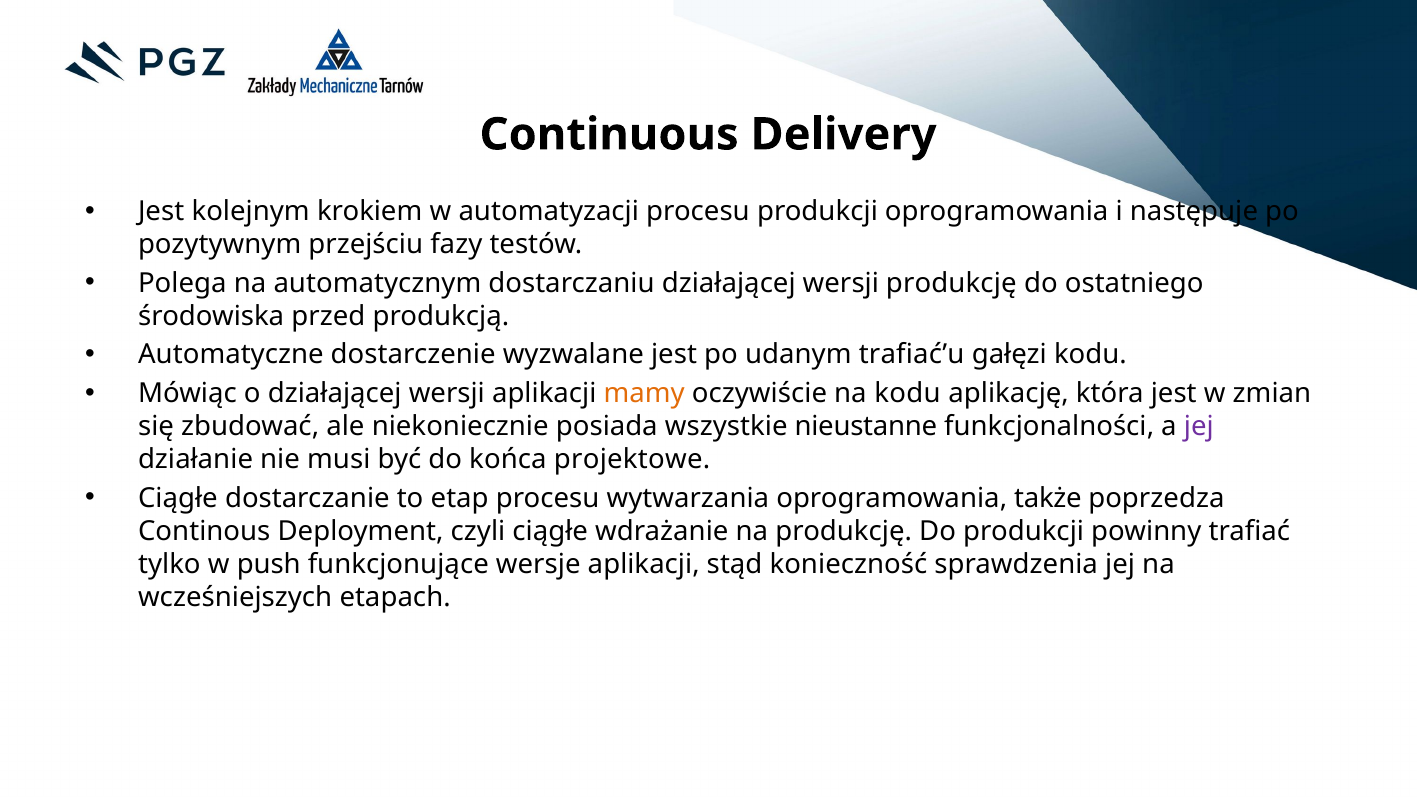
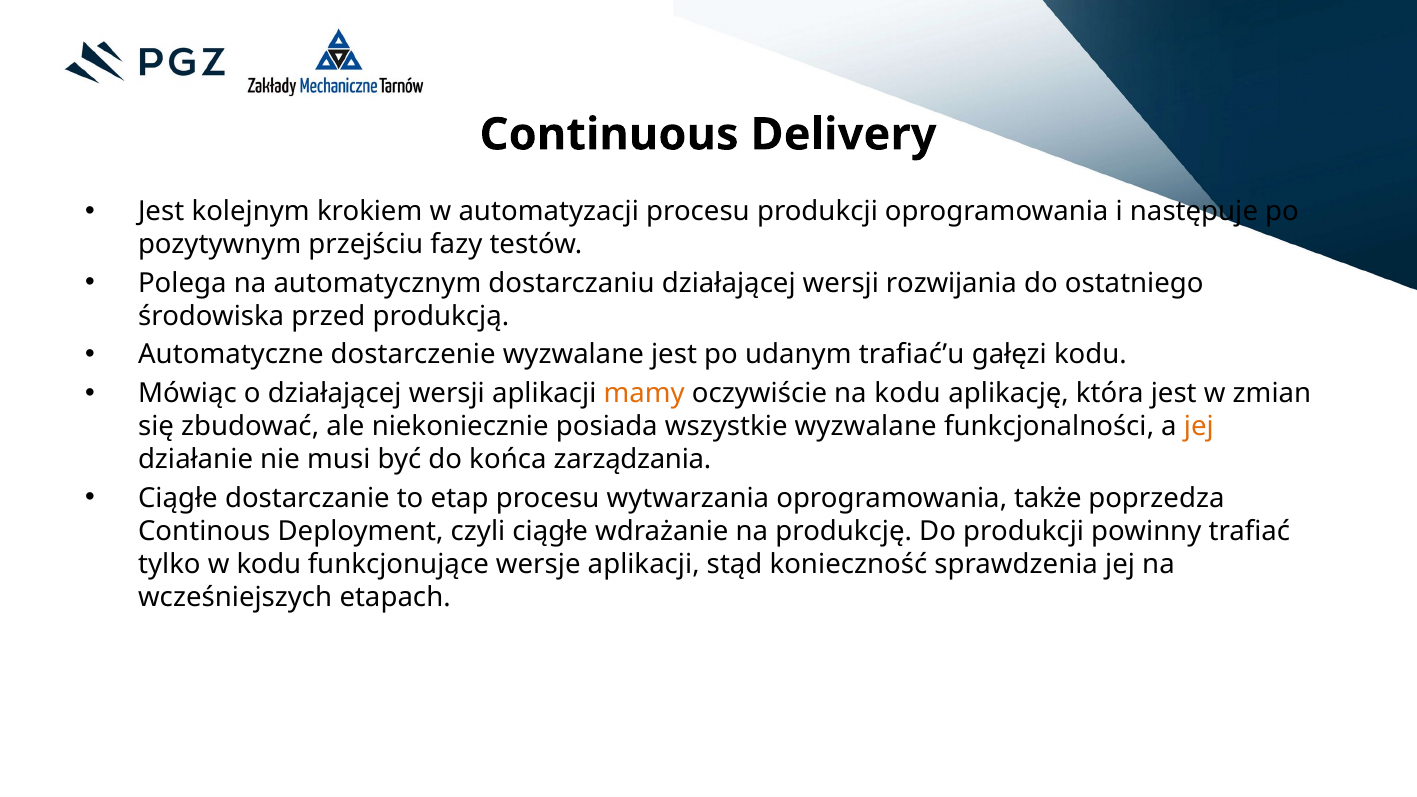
wersji produkcję: produkcję -> rozwijania (951, 283)
wszystkie nieustanne: nieustanne -> wyzwalane (866, 427)
jej colour: purple -> orange (1199, 427)
projektowe: projektowe -> zarządzania (632, 460)
w push: push -> kodu (269, 564)
